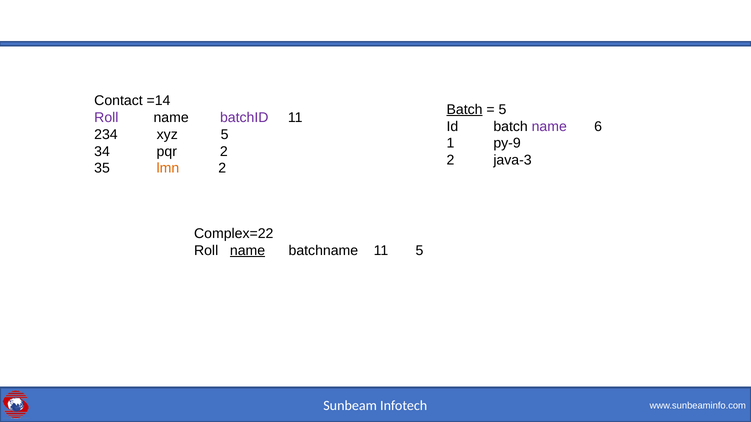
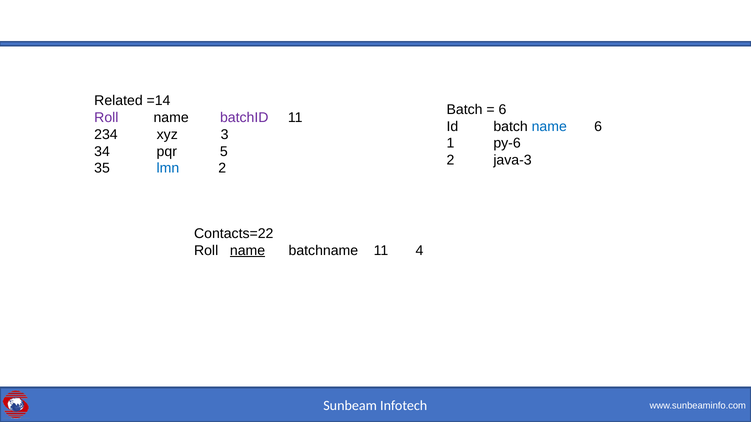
Contact: Contact -> Related (118, 101)
Batch underline: present -> none (465, 110)
5: 5 -> 6 (502, 110)
name colour: purple -> blue (549, 127)
xyz 5: 5 -> 3 (225, 135)
py-9: py-9 -> py-6 (507, 143)
pqr 2: 2 -> 5 (224, 152)
lmn colour: orange -> blue (168, 168)
Complex=22: Complex=22 -> Contacts=22 (234, 234)
11 5: 5 -> 4 (420, 251)
